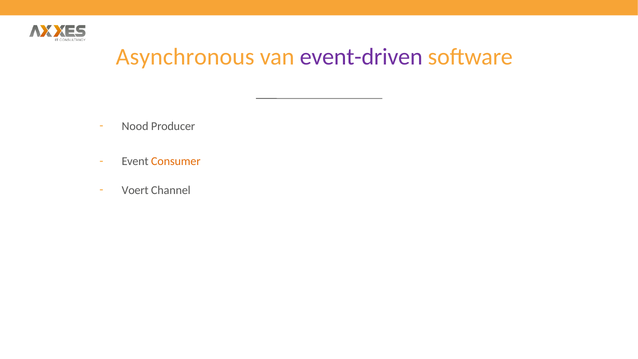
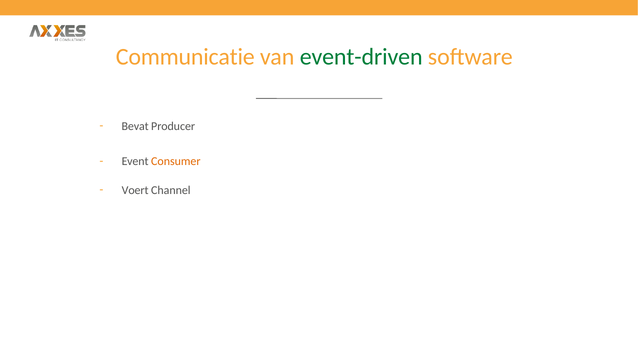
Asynchronous: Asynchronous -> Communicatie (185, 57)
event-driven colour: purple -> green (361, 57)
Nood: Nood -> Bevat (135, 126)
